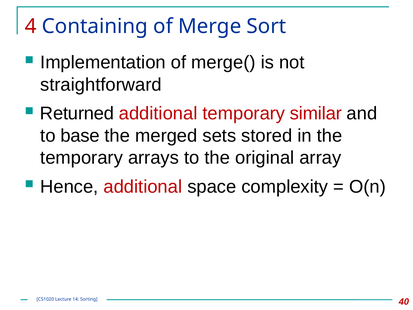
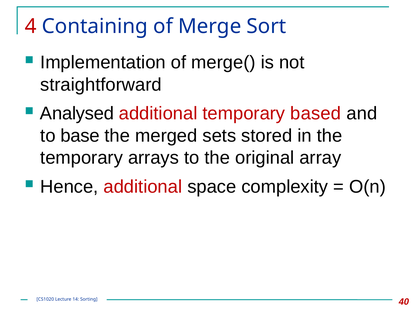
Returned: Returned -> Analysed (77, 113)
similar: similar -> based (316, 113)
